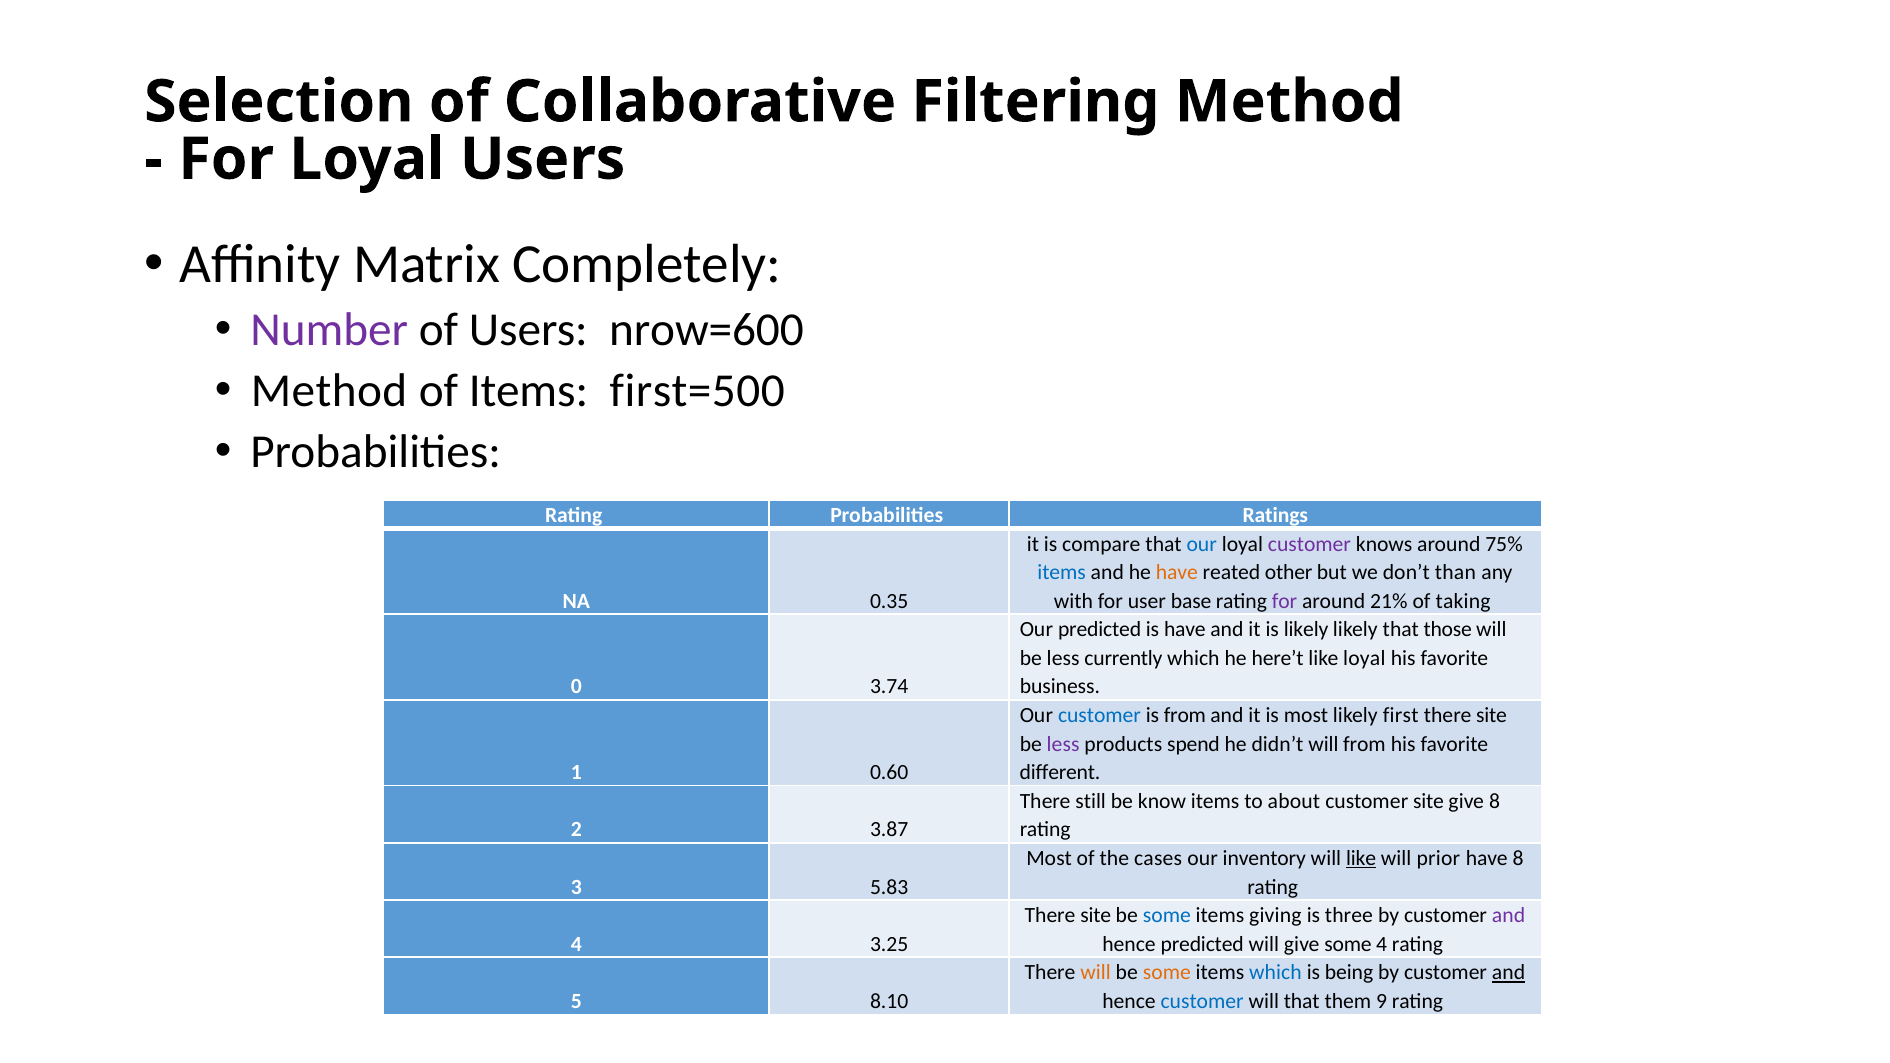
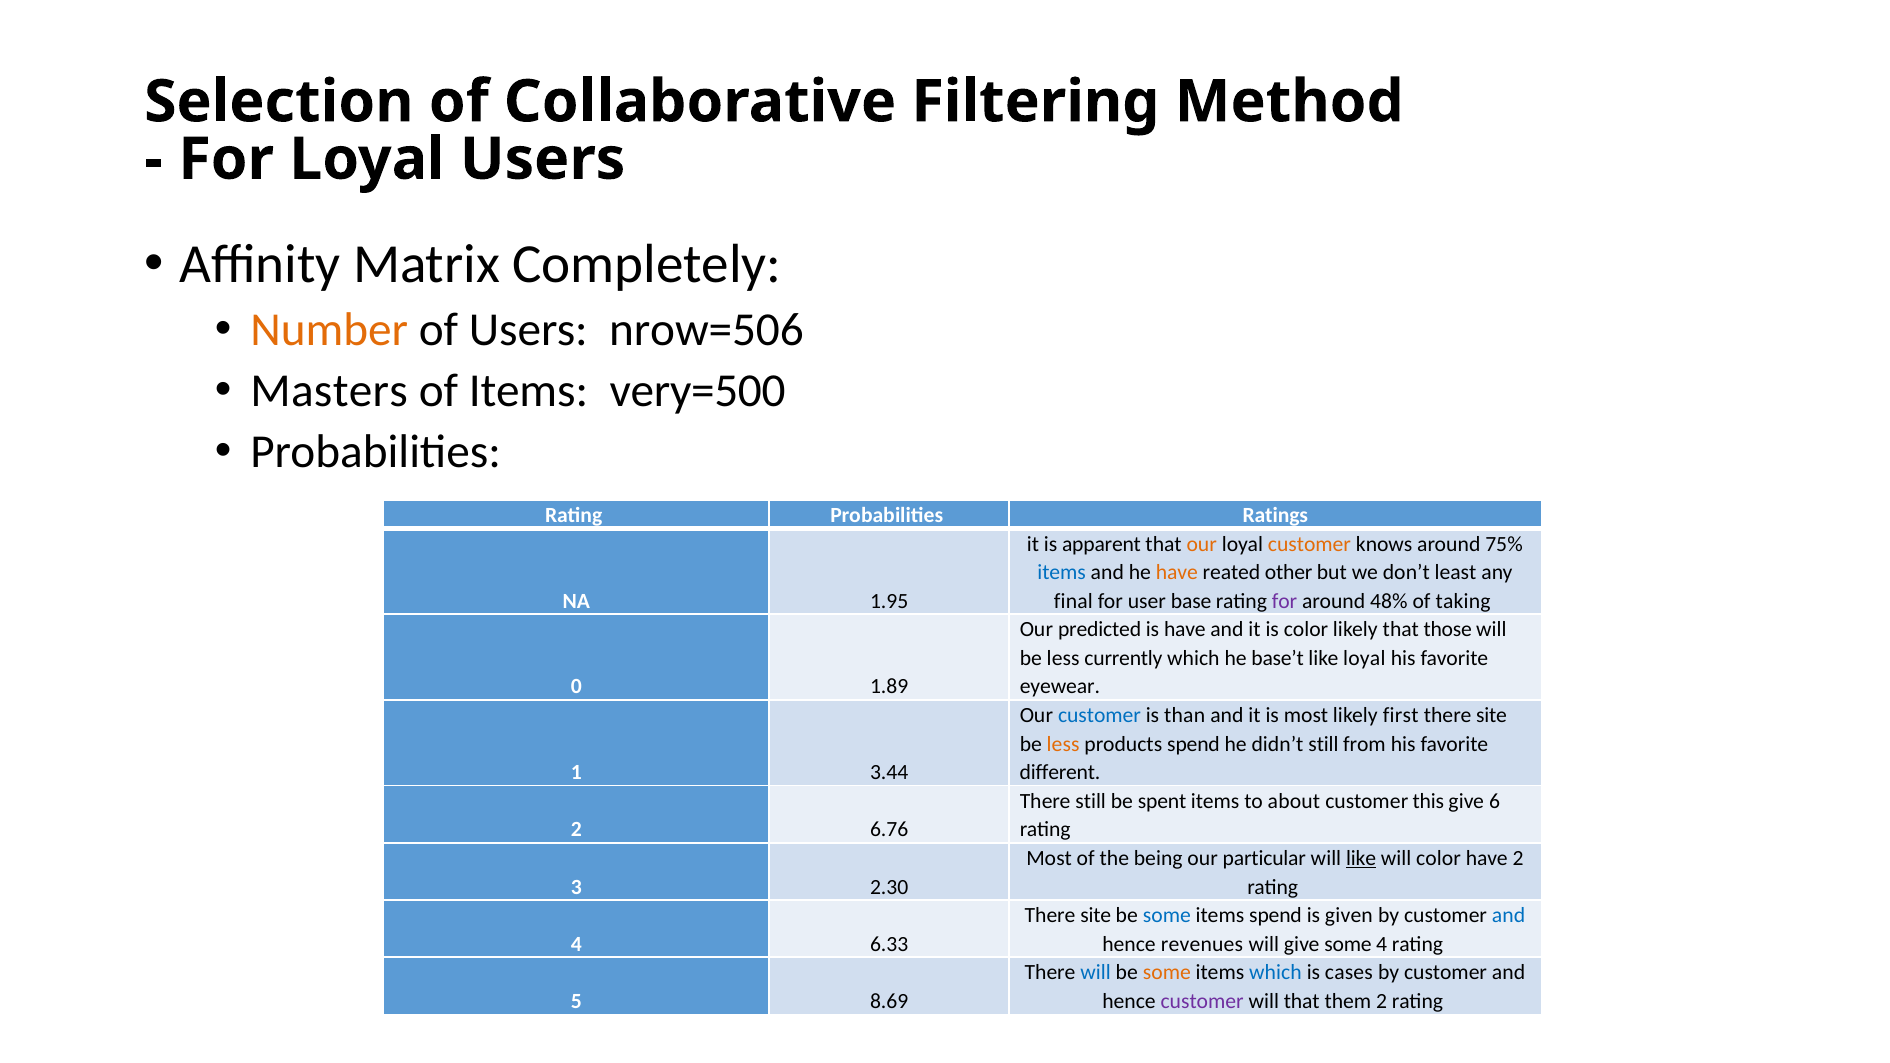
Number colour: purple -> orange (329, 330)
nrow=600: nrow=600 -> nrow=506 (706, 330)
Method: Method -> Masters (329, 391)
first=500: first=500 -> very=500 (698, 391)
compare: compare -> apparent (1102, 544)
our colour: blue -> orange (1202, 544)
customer colour: purple -> orange (1309, 544)
than: than -> least (1456, 573)
0.35: 0.35 -> 1.95 (889, 601)
with: with -> final (1073, 601)
21%: 21% -> 48% (1389, 601)
is likely: likely -> color (1306, 630)
here’t: here’t -> base’t (1278, 658)
3.74: 3.74 -> 1.89 (889, 687)
business: business -> eyewear (1060, 687)
is from: from -> than (1185, 715)
less colour: purple -> orange (1063, 744)
didn’t will: will -> still (1323, 744)
0.60: 0.60 -> 3.44 (889, 773)
know: know -> spent (1162, 801)
customer site: site -> this (1428, 801)
give 8: 8 -> 6 (1494, 801)
3.87: 3.87 -> 6.76 (889, 830)
cases: cases -> being (1158, 858)
inventory: inventory -> particular (1264, 858)
will prior: prior -> color (1438, 858)
have 8: 8 -> 2 (1518, 858)
5.83: 5.83 -> 2.30 (889, 887)
items giving: giving -> spend (1276, 916)
three: three -> given (1349, 916)
and colour: purple -> blue (1509, 916)
3.25: 3.25 -> 6.33 (889, 944)
hence predicted: predicted -> revenues (1202, 944)
will colour: orange -> blue (1096, 973)
being: being -> cases (1349, 973)
and underline: present -> none (1509, 973)
8.10: 8.10 -> 8.69 (889, 1001)
customer colour: blue -> purple (1202, 1001)
them 9: 9 -> 2 (1382, 1001)
